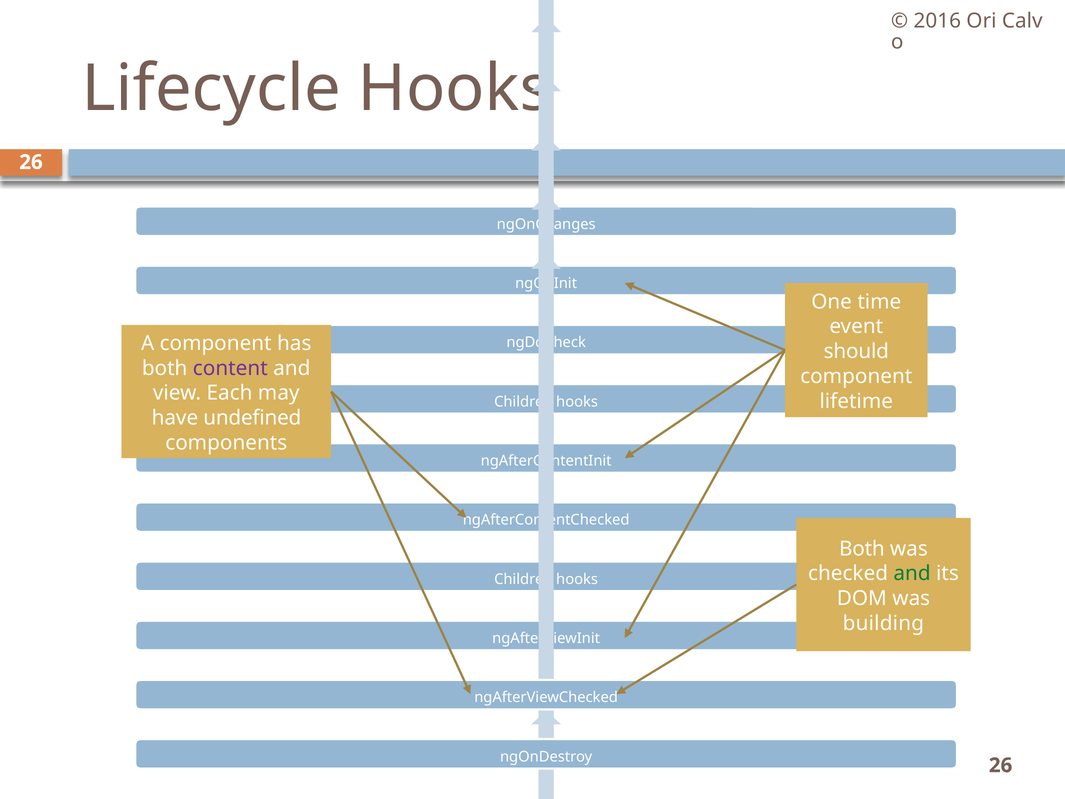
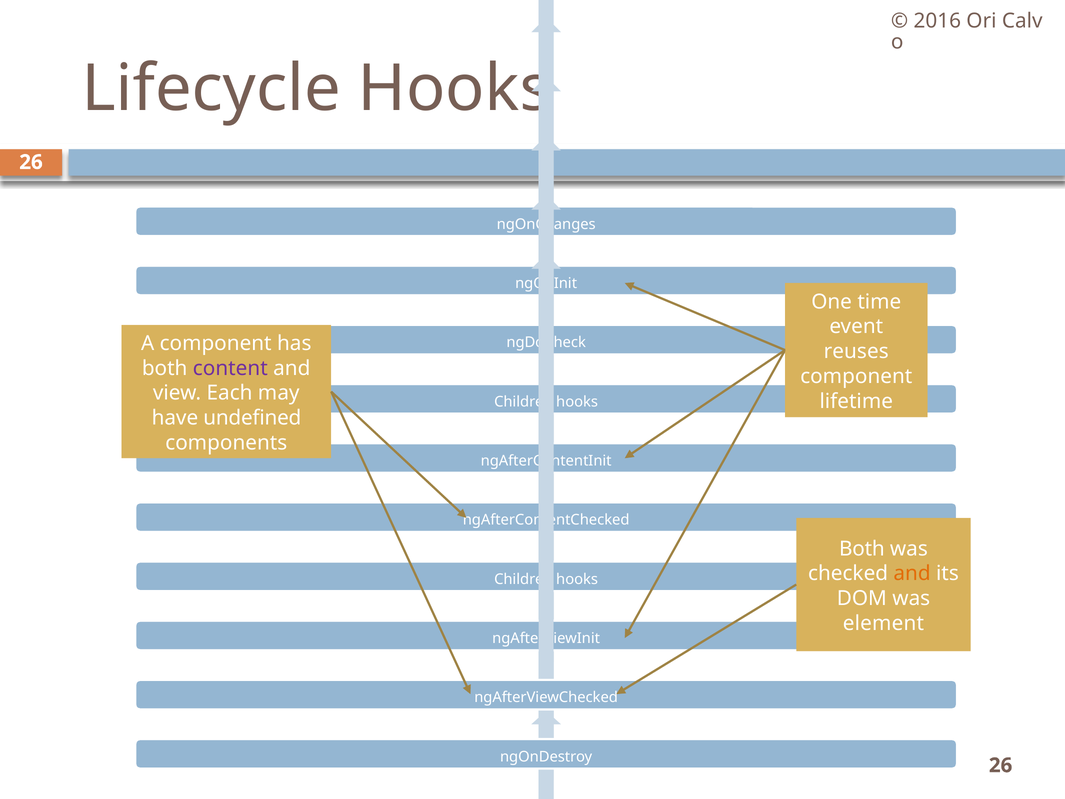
should: should -> reuses (856, 351)
and colour: green -> orange (912, 573)
building: building -> element (883, 623)
